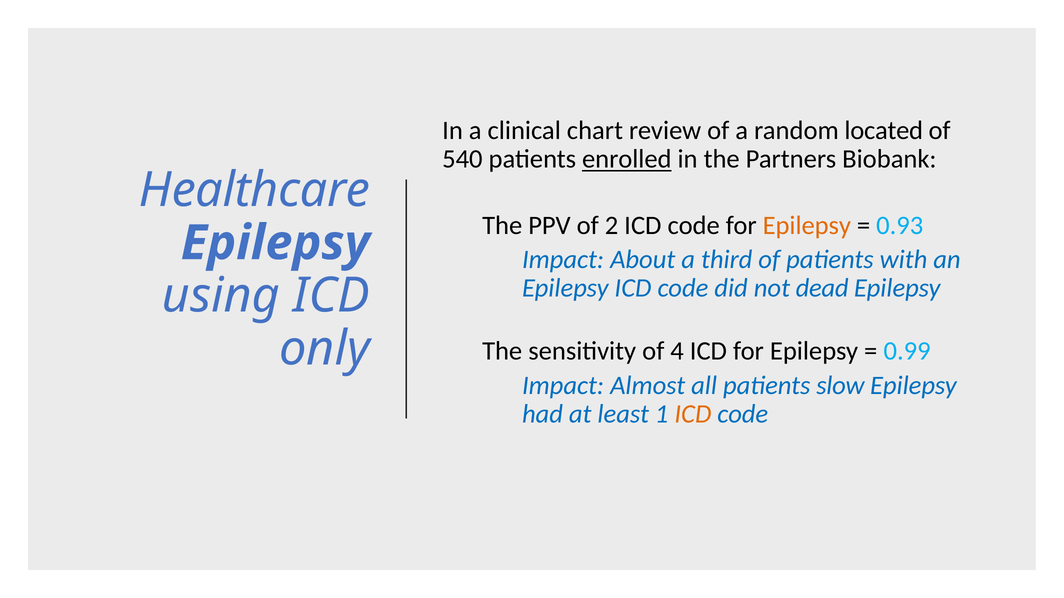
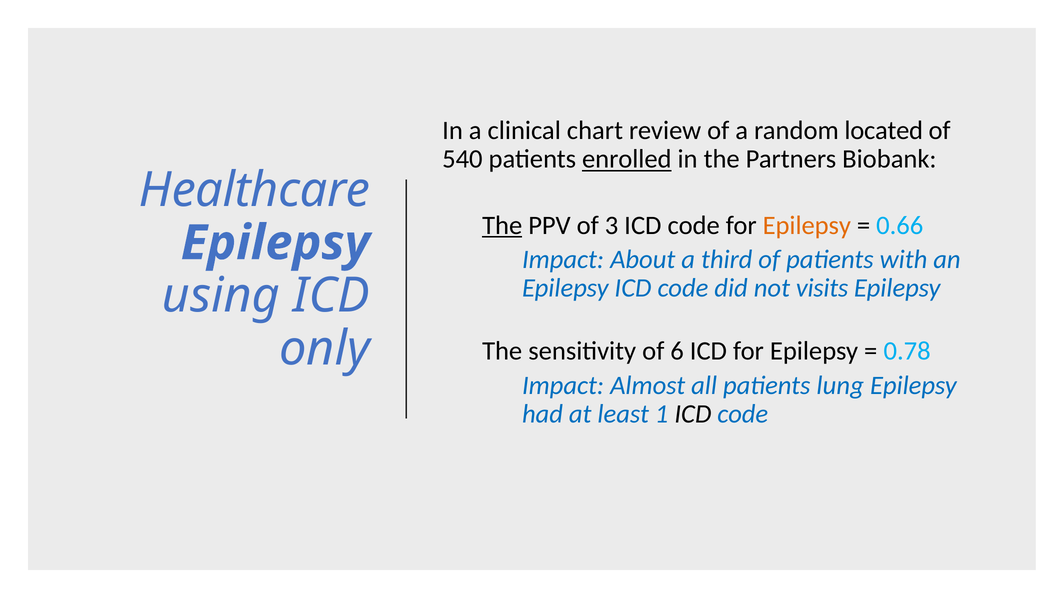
The underline: none -> present (502, 225)
2: 2 -> 3 (612, 225)
0.93: 0.93 -> 0.66 (900, 225)
dead: dead -> visits (822, 288)
4: 4 -> 6 (677, 351)
0.99: 0.99 -> 0.78 (907, 351)
slow: slow -> lung (840, 386)
ICD colour: orange -> black (693, 414)
